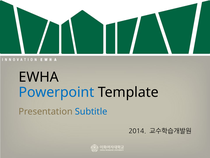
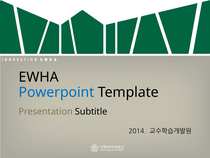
Subtitle colour: blue -> black (91, 111)
